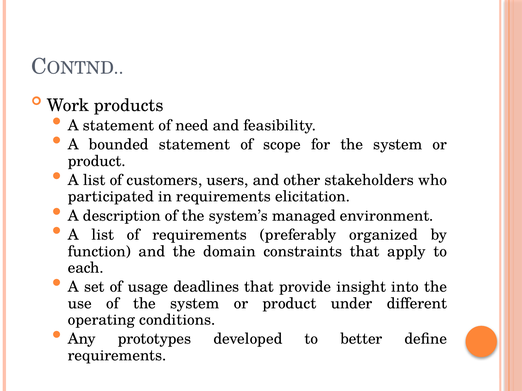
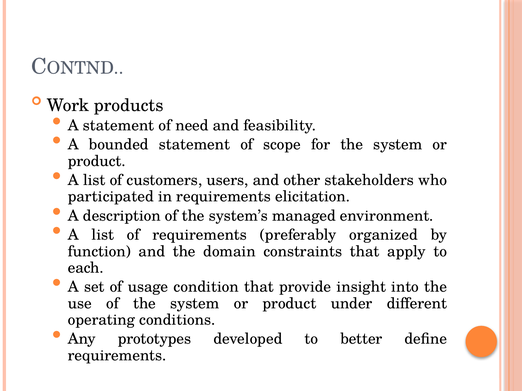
deadlines: deadlines -> condition (206, 287)
